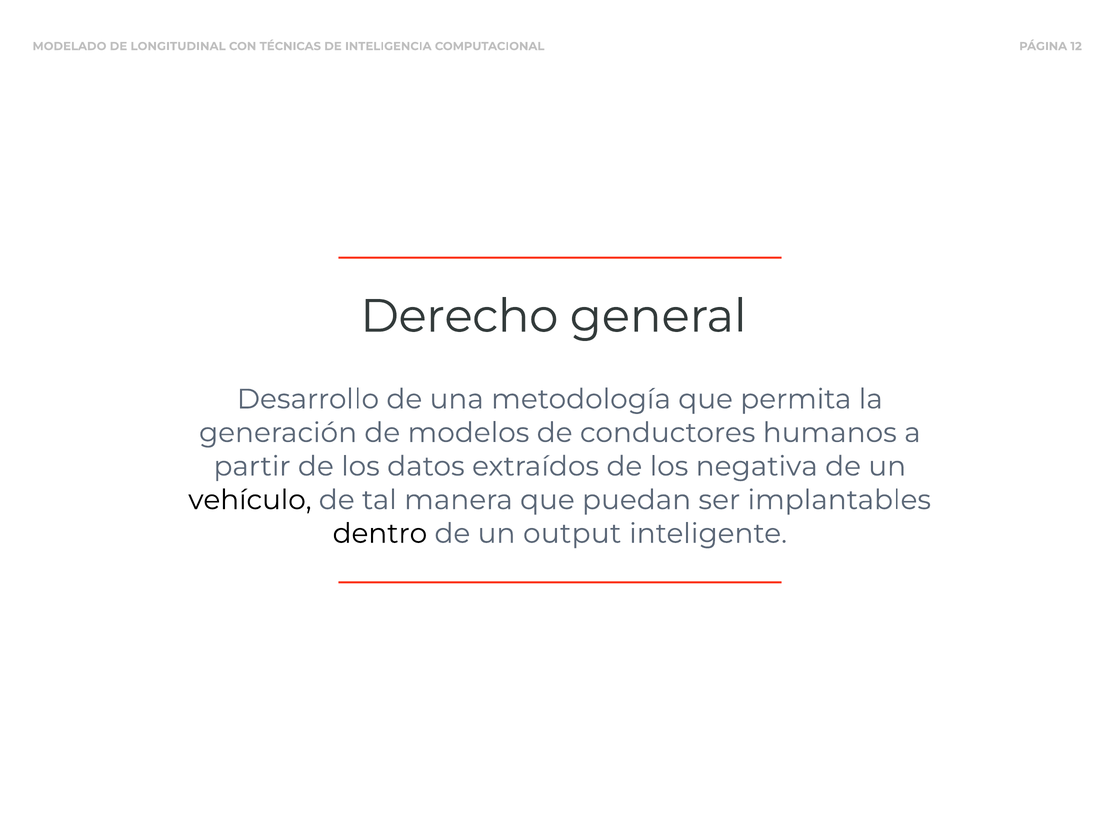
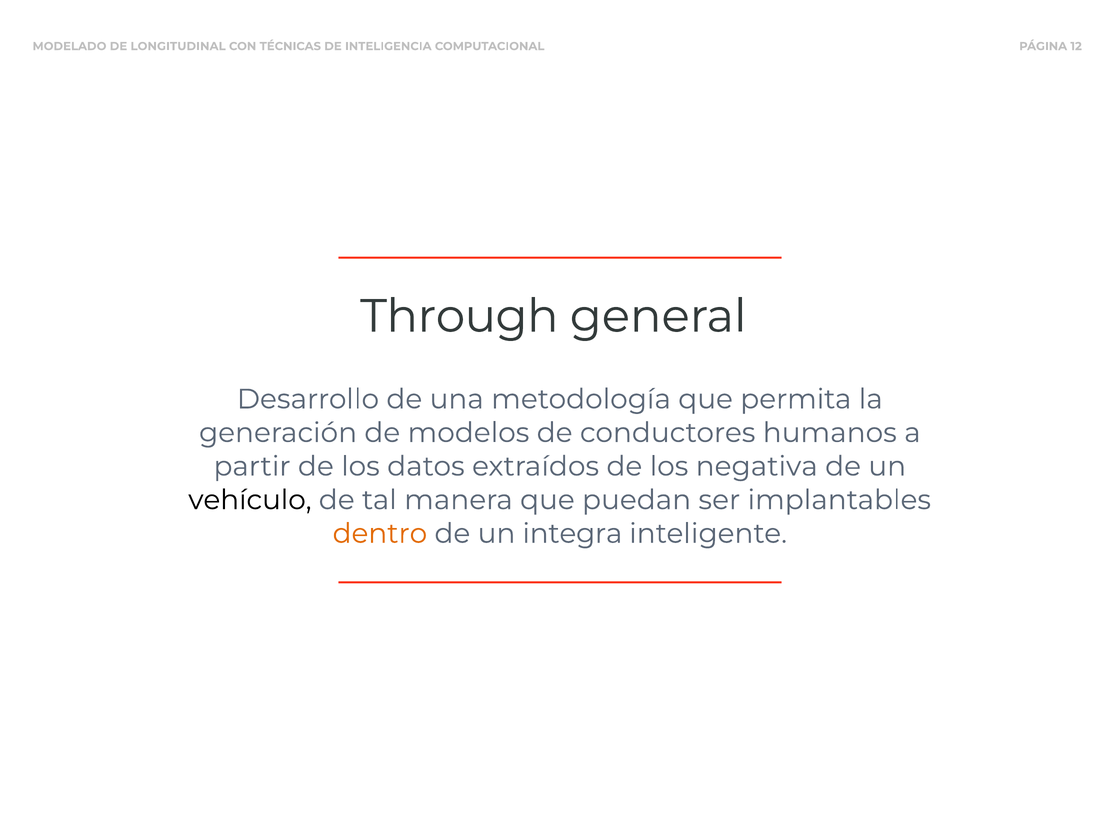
Derecho: Derecho -> Through (459, 316)
dentro colour: black -> orange (380, 534)
output: output -> integra (572, 534)
